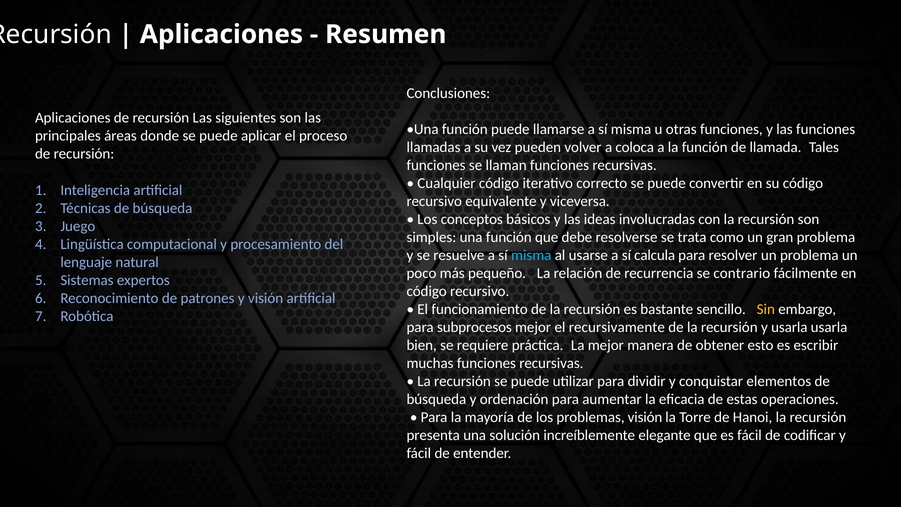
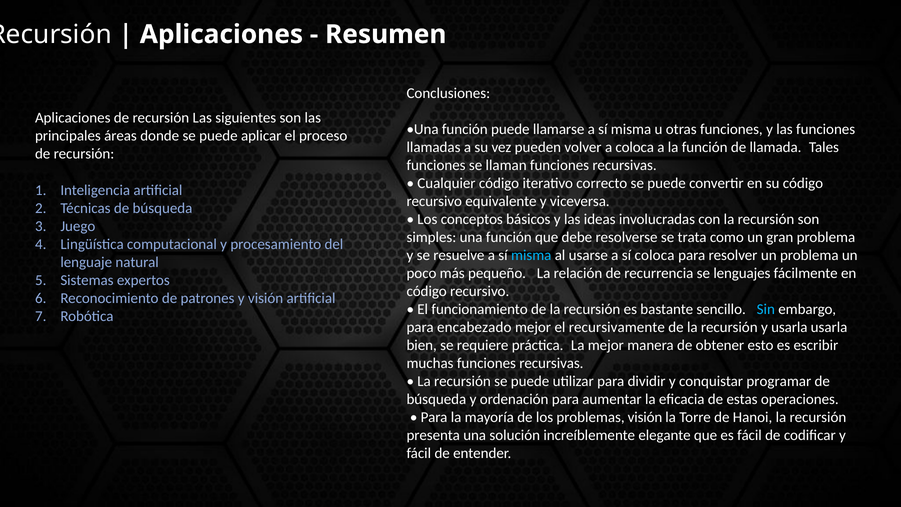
sí calcula: calcula -> coloca (655, 255)
contrario: contrario -> lenguajes (742, 273)
Sin colour: yellow -> light blue (766, 309)
subprocesos: subprocesos -> encabezado (474, 327)
elementos: elementos -> programar (779, 381)
